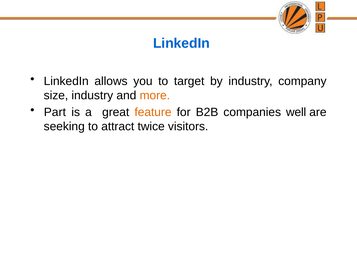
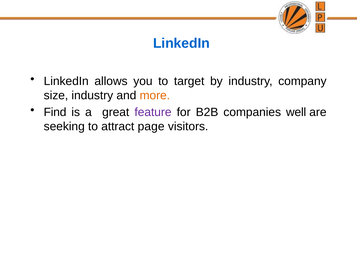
Part: Part -> Find (55, 112)
feature colour: orange -> purple (153, 112)
twice: twice -> page (151, 126)
